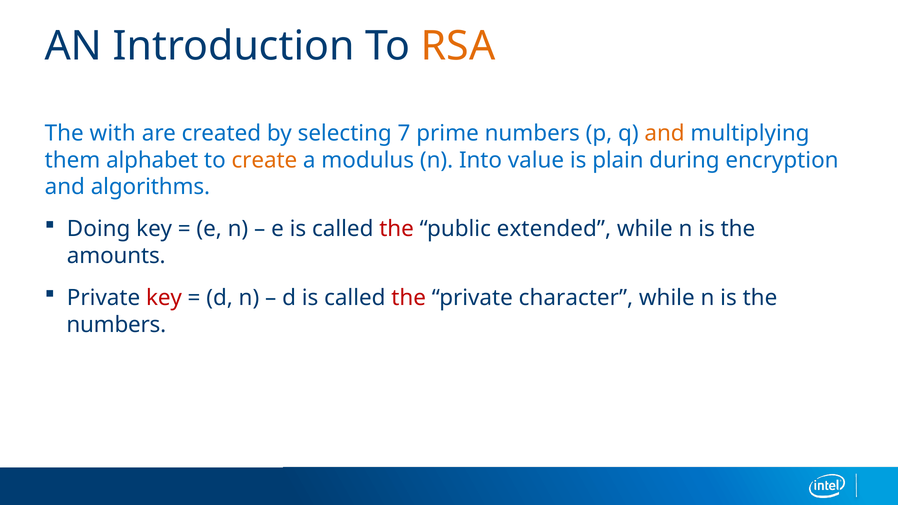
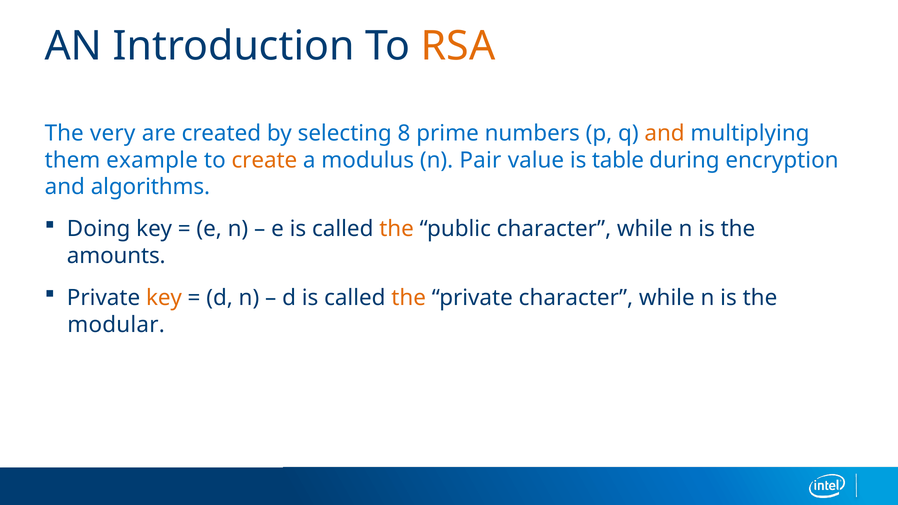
with: with -> very (113, 133)
7: 7 -> 8 (404, 133)
alphabet: alphabet -> example (152, 160)
Into: Into -> Pair (480, 160)
plain: plain -> table (618, 160)
the colour: red -> orange (397, 229)
public extended: extended -> character (554, 229)
key colour: red -> orange (164, 298)
the colour: red -> orange (409, 298)
numbers: numbers -> modular (116, 325)
